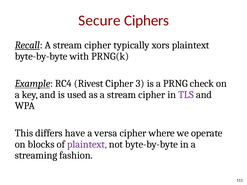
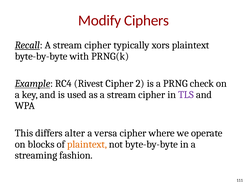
Secure: Secure -> Modify (100, 21)
3: 3 -> 2 (140, 84)
have: have -> alter (75, 133)
plaintext colour: purple -> orange (87, 144)
